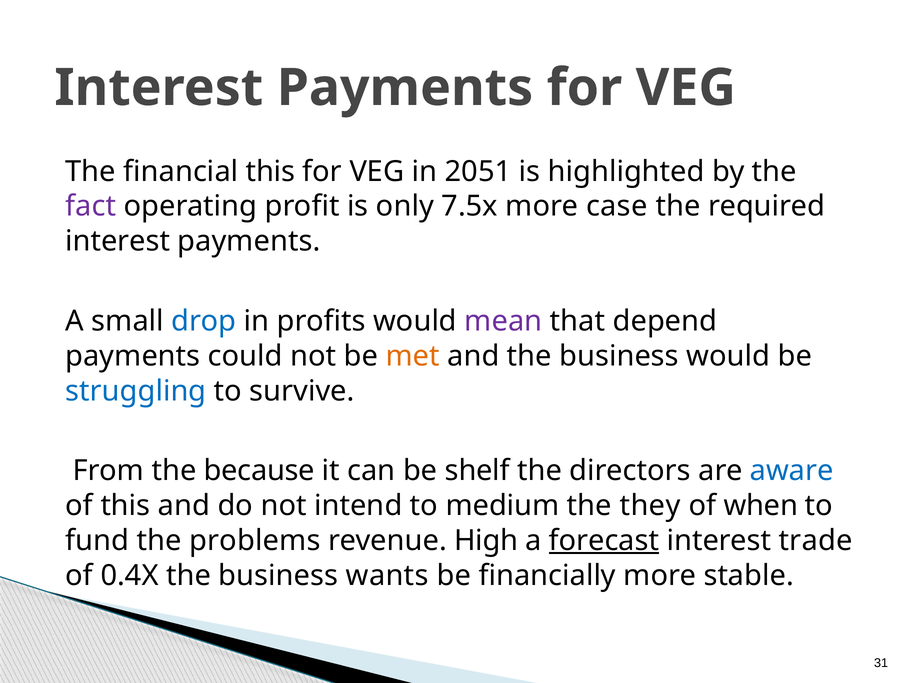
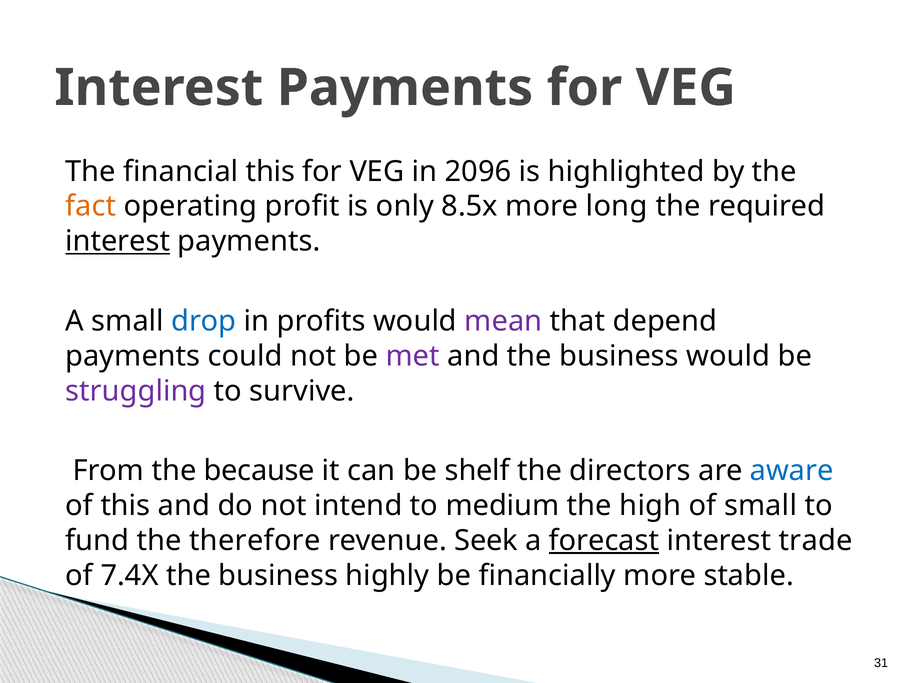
2051: 2051 -> 2096 (478, 171)
fact colour: purple -> orange (91, 206)
7.5x: 7.5x -> 8.5x (470, 206)
case: case -> long (617, 206)
interest underline: none -> present (118, 241)
met colour: orange -> purple (413, 356)
struggling colour: blue -> purple (136, 391)
they: they -> high (650, 505)
of when: when -> small (761, 505)
problems: problems -> therefore (255, 540)
High: High -> Seek (486, 540)
0.4X: 0.4X -> 7.4X (130, 575)
wants: wants -> highly (387, 575)
